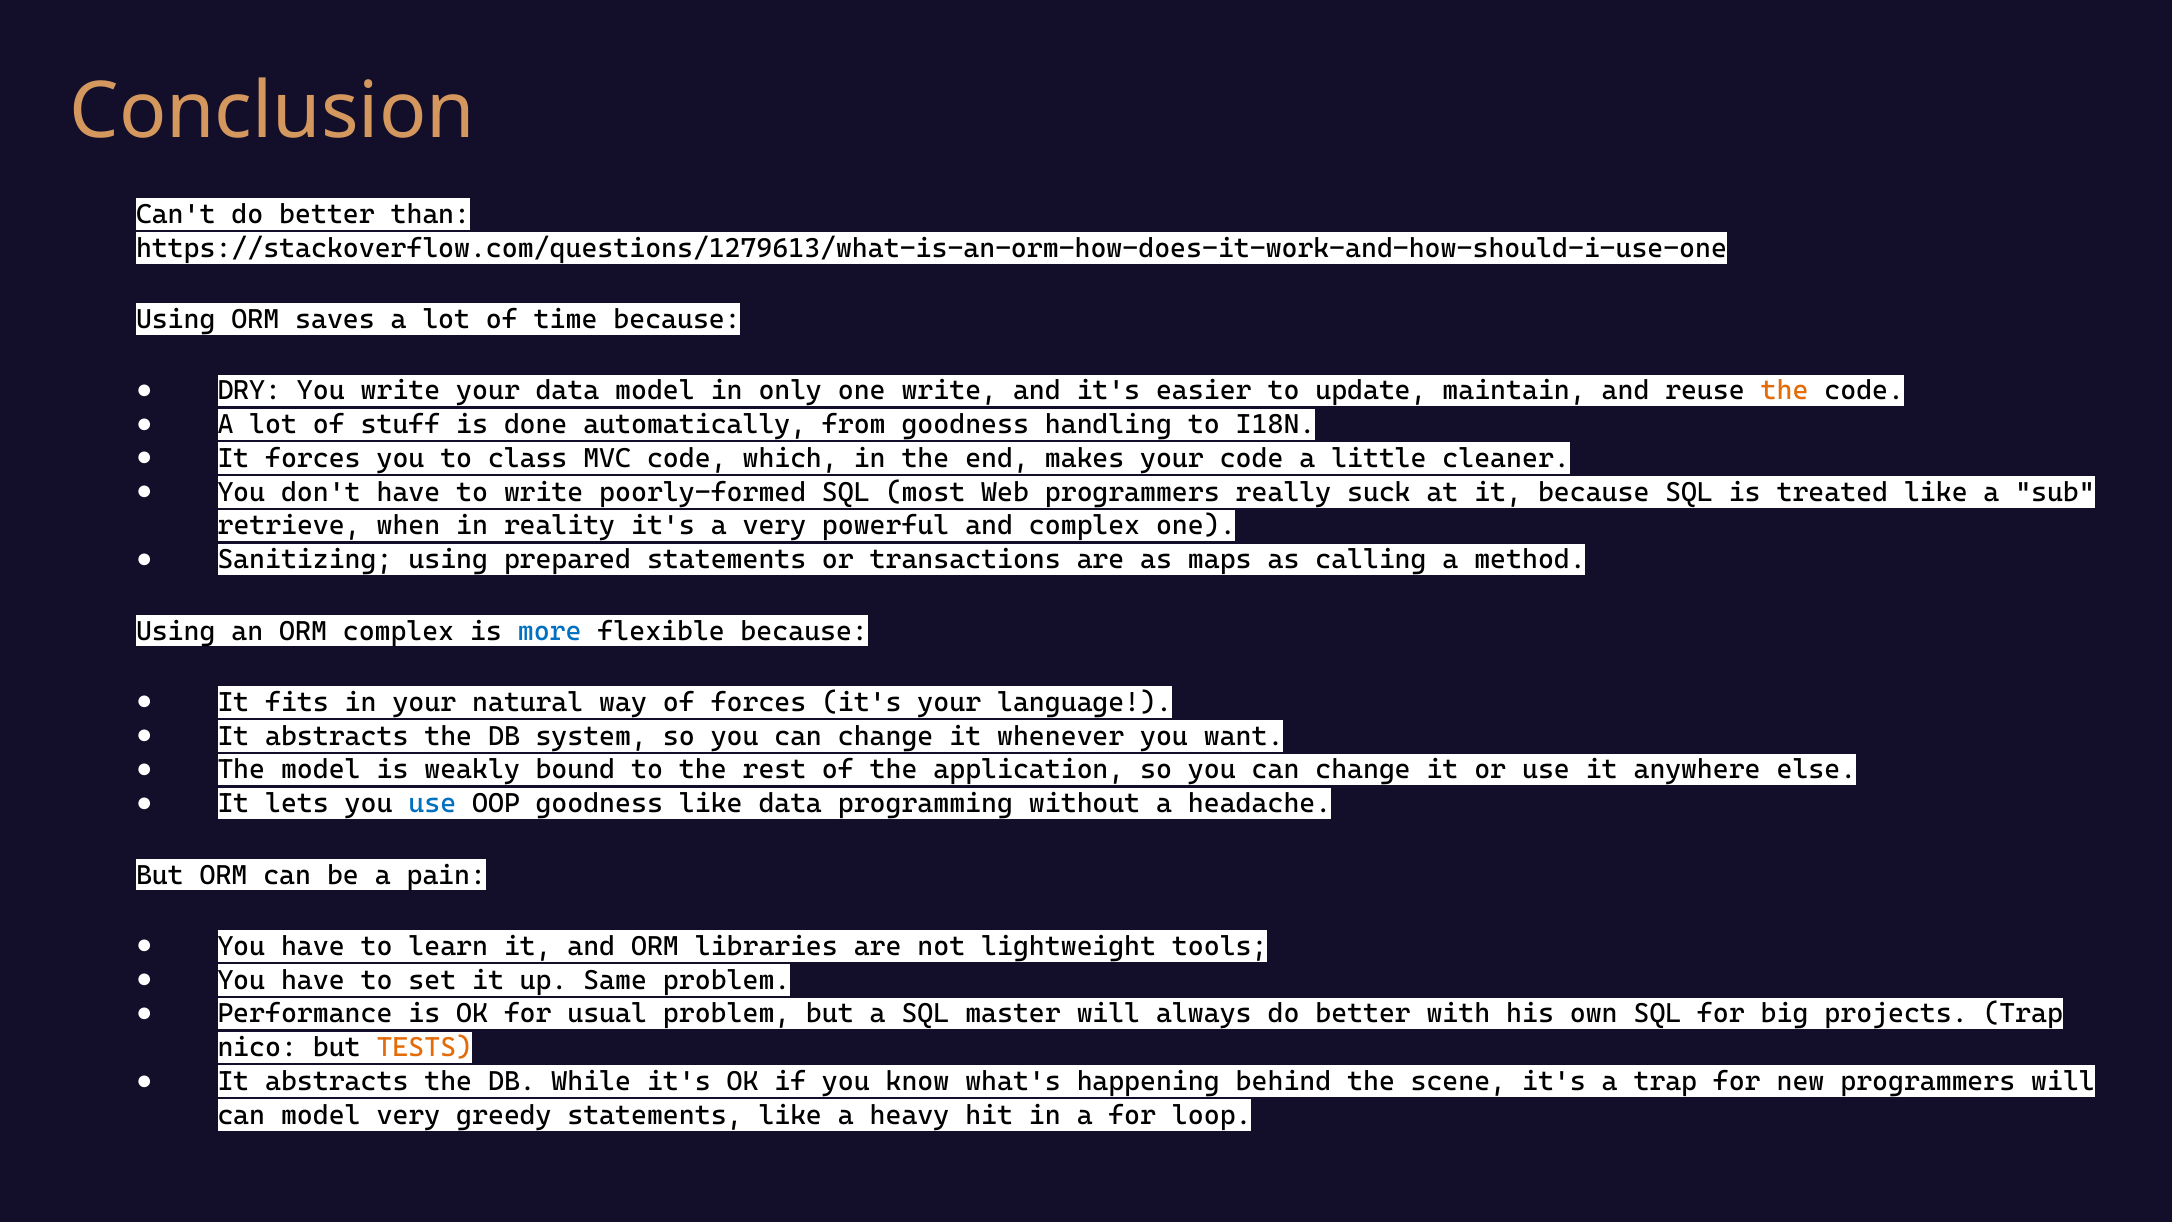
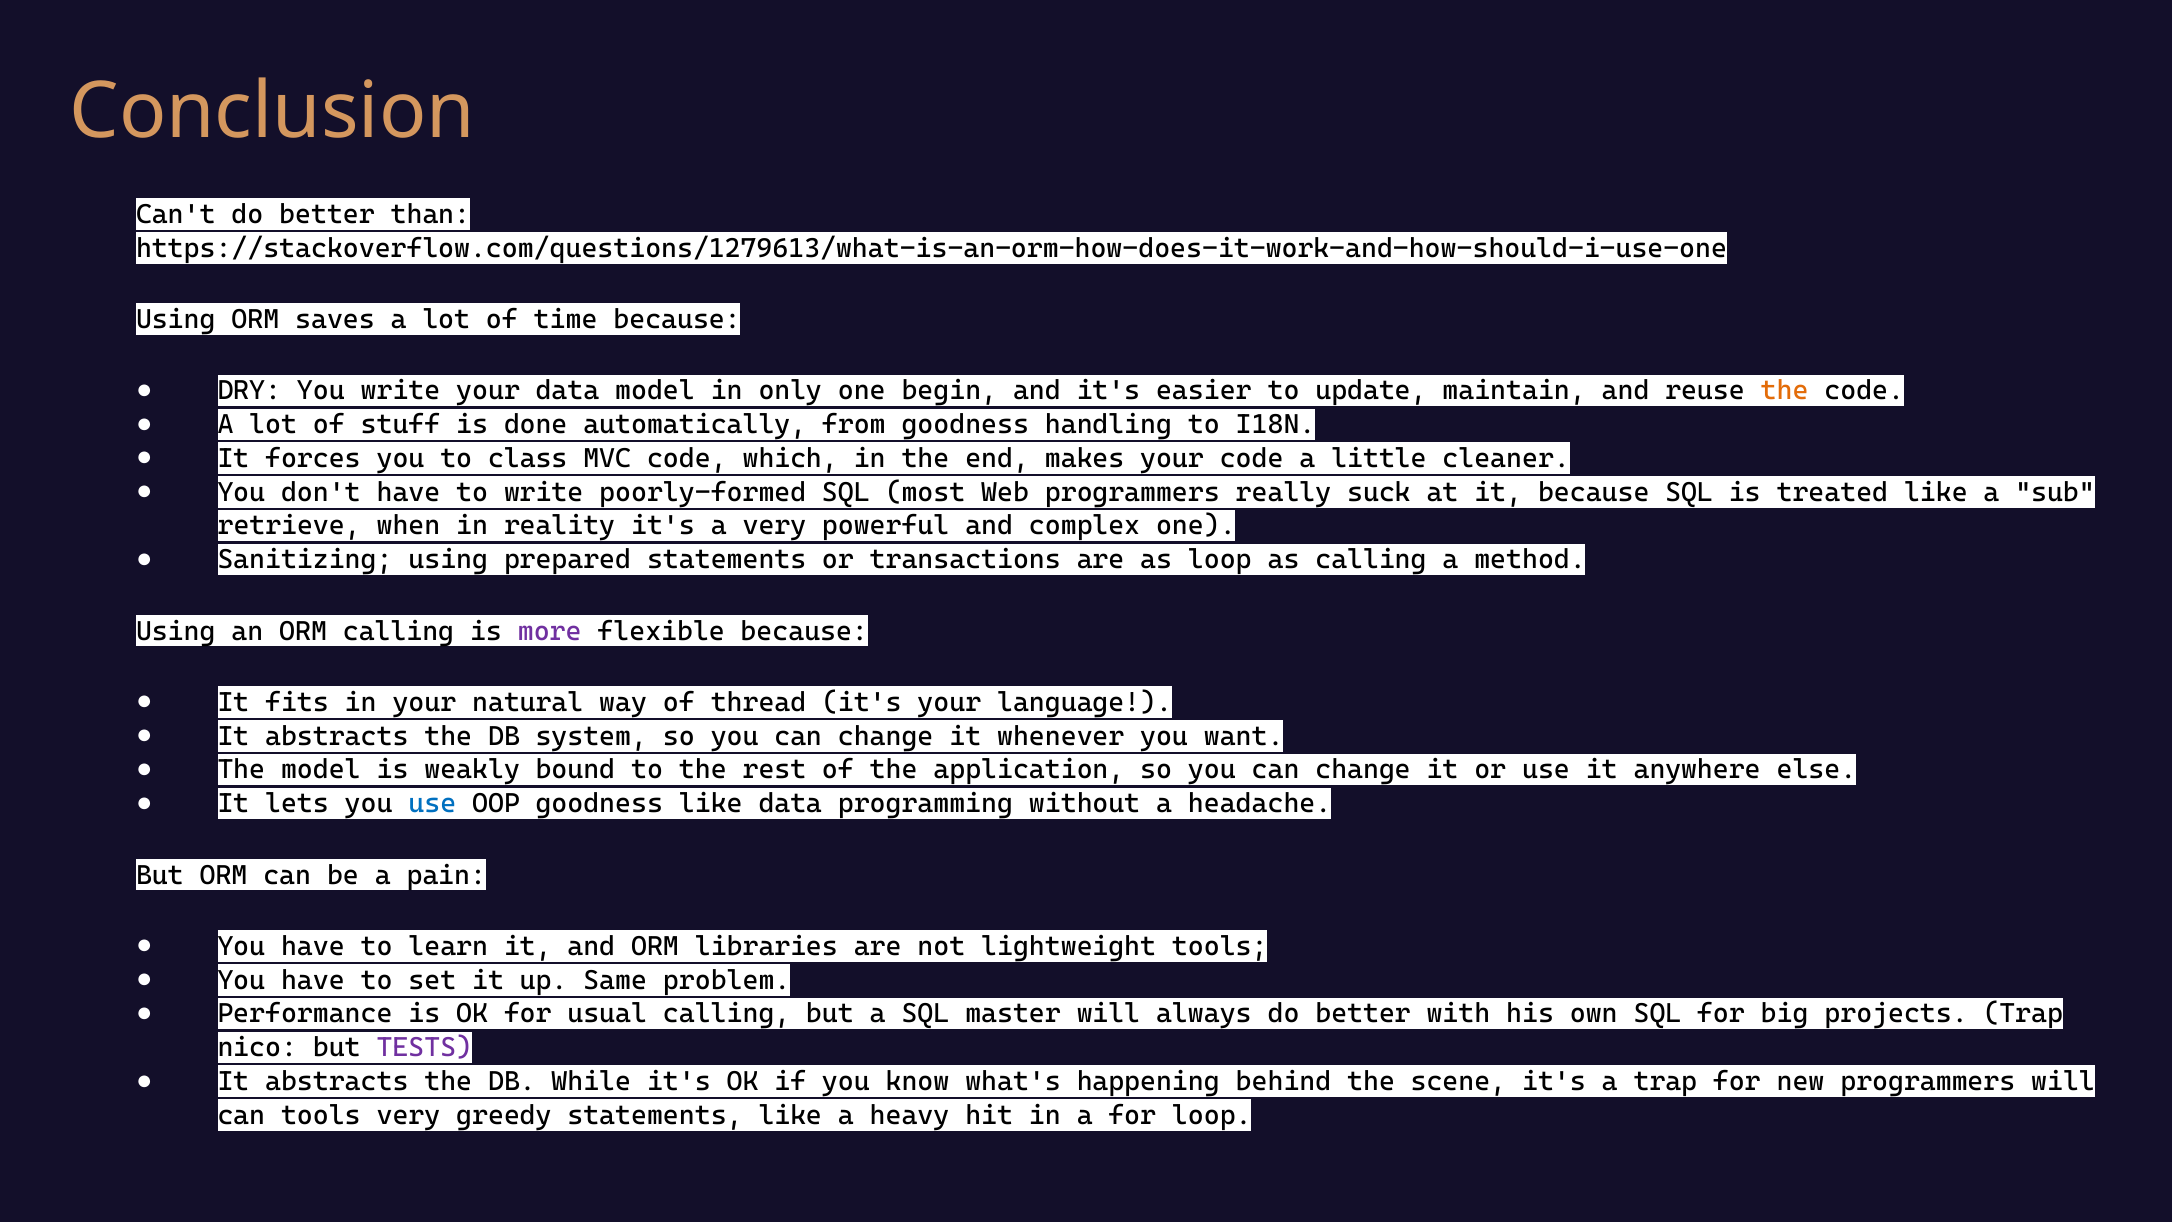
one write: write -> begin (949, 391)
as maps: maps -> loop (1220, 560)
ORM complex: complex -> calling (399, 631)
more colour: blue -> purple (550, 631)
of forces: forces -> thread (759, 702)
usual problem: problem -> calling (727, 1014)
TESTS colour: orange -> purple (424, 1048)
can model: model -> tools (321, 1115)
